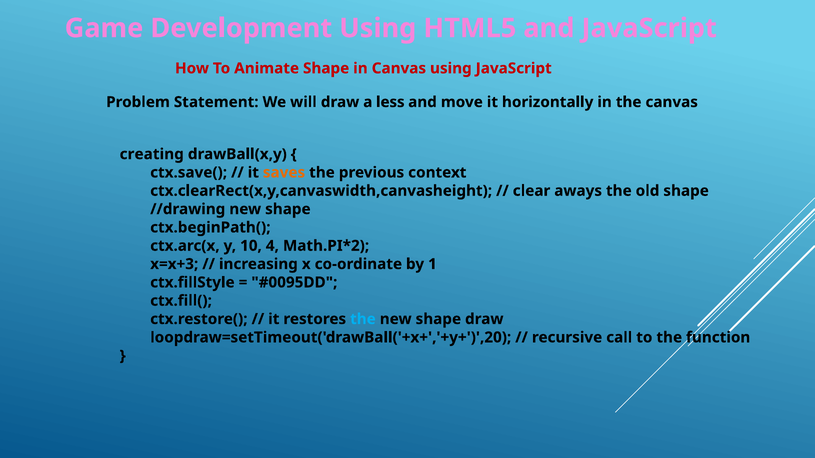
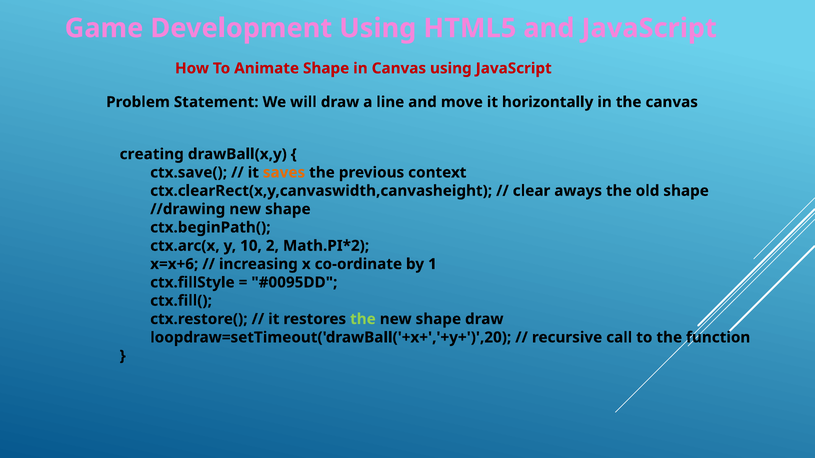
less: less -> line (390, 102)
4: 4 -> 2 (272, 246)
x=x+3: x=x+3 -> x=x+6 (174, 264)
the colour: light blue -> light green (363, 319)
